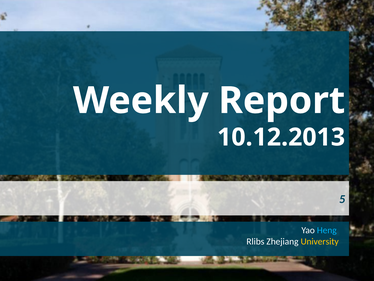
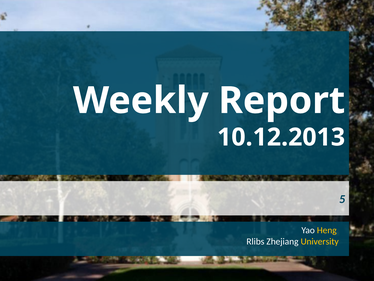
Heng colour: light blue -> yellow (327, 230)
